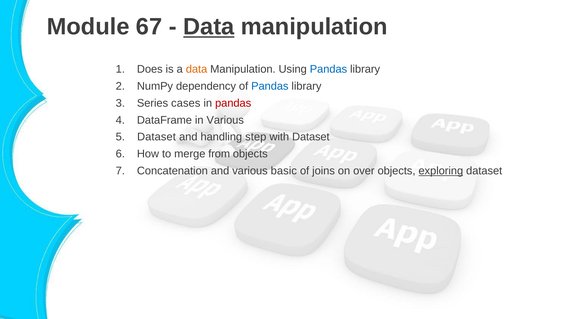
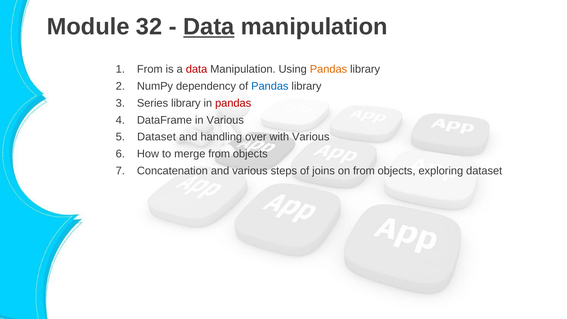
67: 67 -> 32 (149, 27)
Does: Does -> From (150, 69)
data colour: orange -> red (197, 69)
Pandas colour: blue -> orange (328, 69)
Series cases: cases -> library (186, 103)
step: step -> over (256, 137)
with Dataset: Dataset -> Various (311, 137)
basic: basic -> steps (284, 171)
on over: over -> from (364, 171)
exploring underline: present -> none (441, 171)
